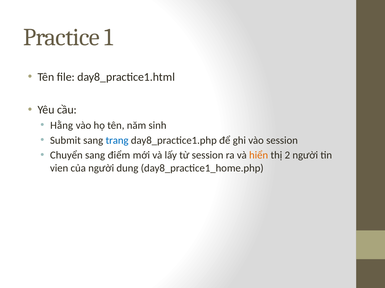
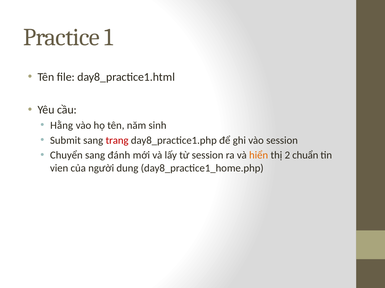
trang colour: blue -> red (117, 141)
điểm: điểm -> đánh (119, 156)
2 người: người -> chuẩn (305, 156)
